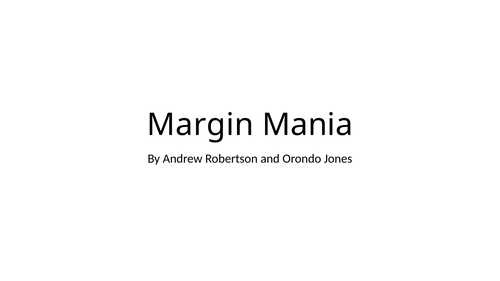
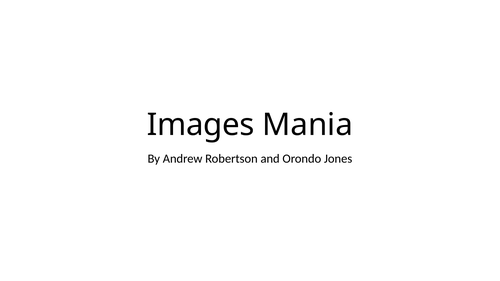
Margin: Margin -> Images (201, 125)
